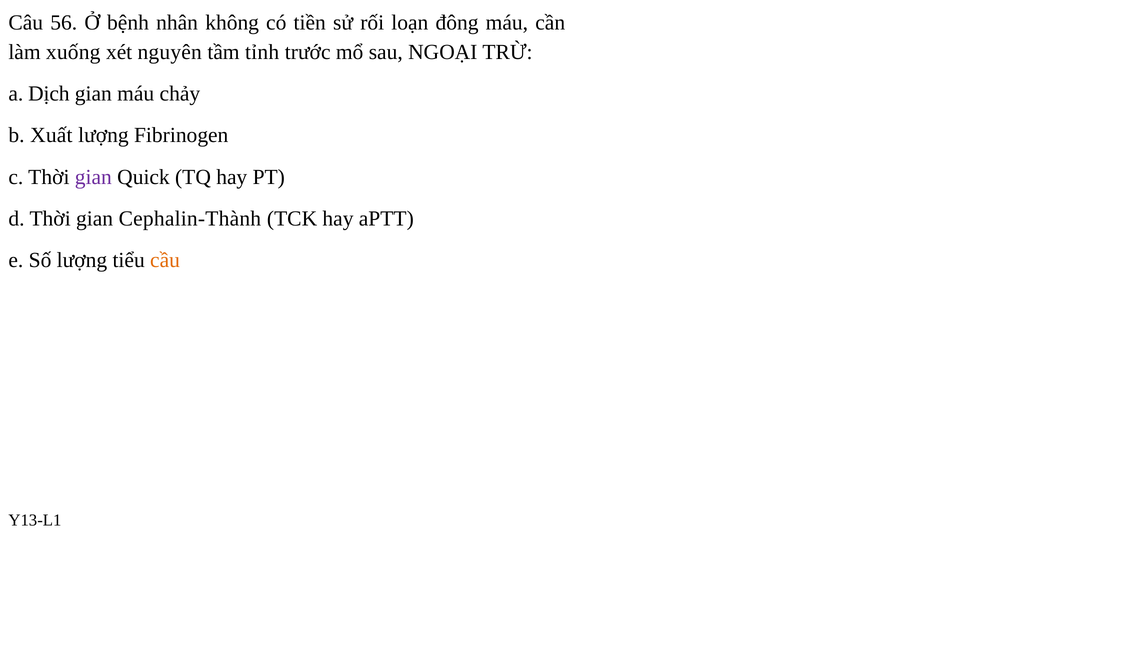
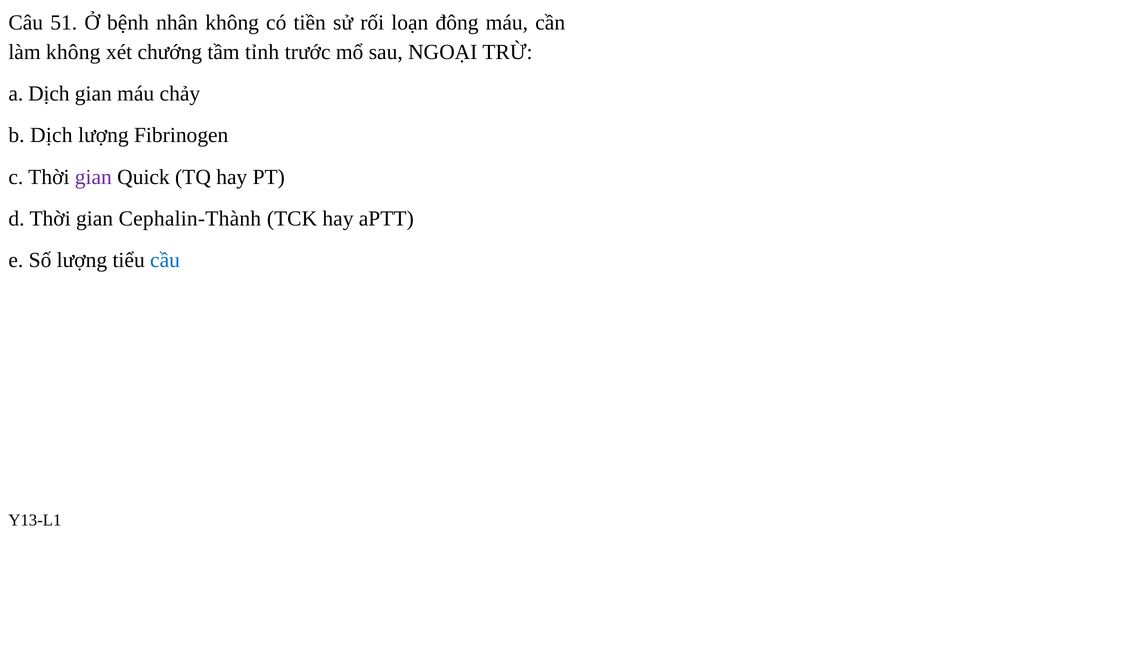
56: 56 -> 51 (64, 23)
làm xuống: xuống -> không (73, 52)
nguyên: nguyên -> chướng (170, 52)
b Xuất: Xuất -> Dịch (51, 135)
cầu colour: orange -> blue (165, 260)
